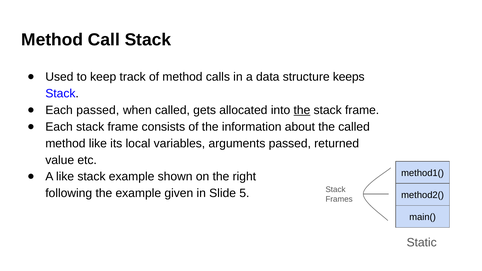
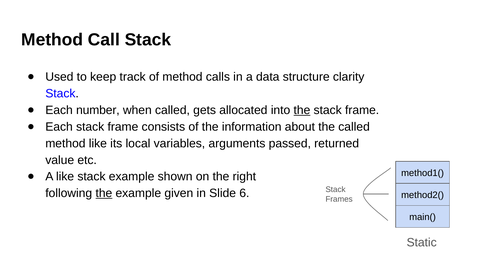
keeps: keeps -> clarity (349, 77)
Each passed: passed -> number (98, 110)
the underline: none -> present (104, 193)
5: 5 -> 6 (244, 193)
